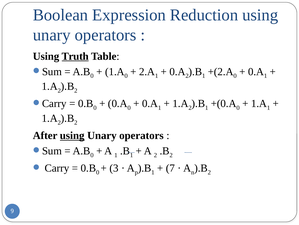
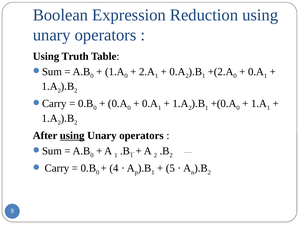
Truth underline: present -> none (75, 56)
3: 3 -> 4 (114, 168)
7: 7 -> 5 (170, 168)
